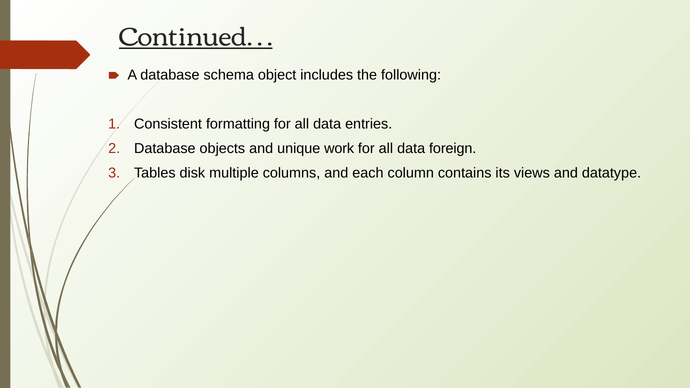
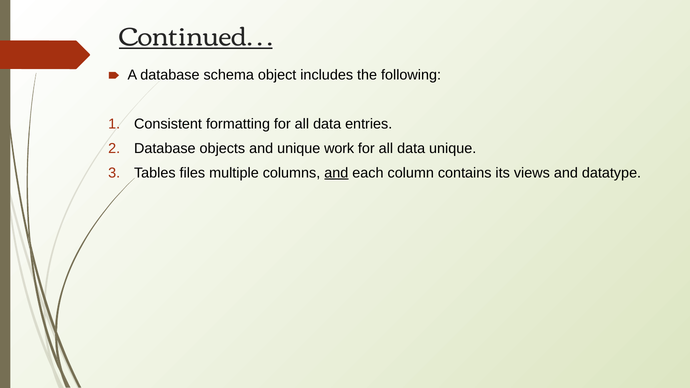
data foreign: foreign -> unique (453, 148)
disk: disk -> files (192, 173)
and underline: none -> present (336, 173)
